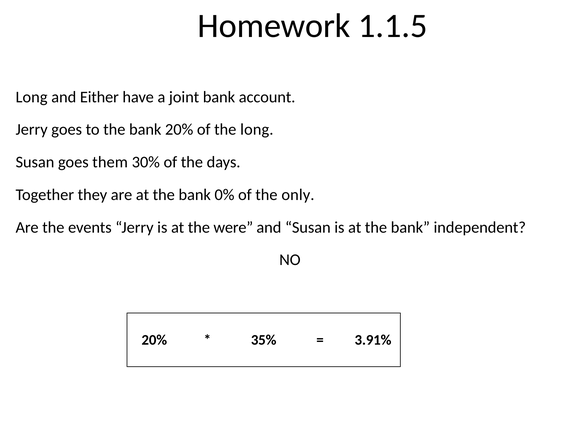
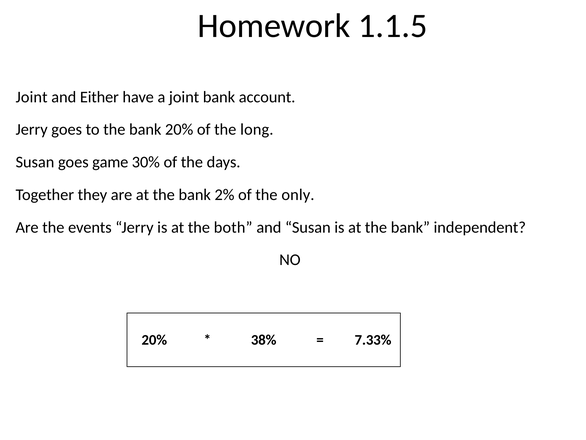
Long: Long -> Joint (32, 97)
them: them -> game (110, 162)
0%: 0% -> 2% (224, 195)
were: were -> both (233, 227)
35%: 35% -> 38% (264, 340)
3.91%: 3.91% -> 7.33% (373, 340)
